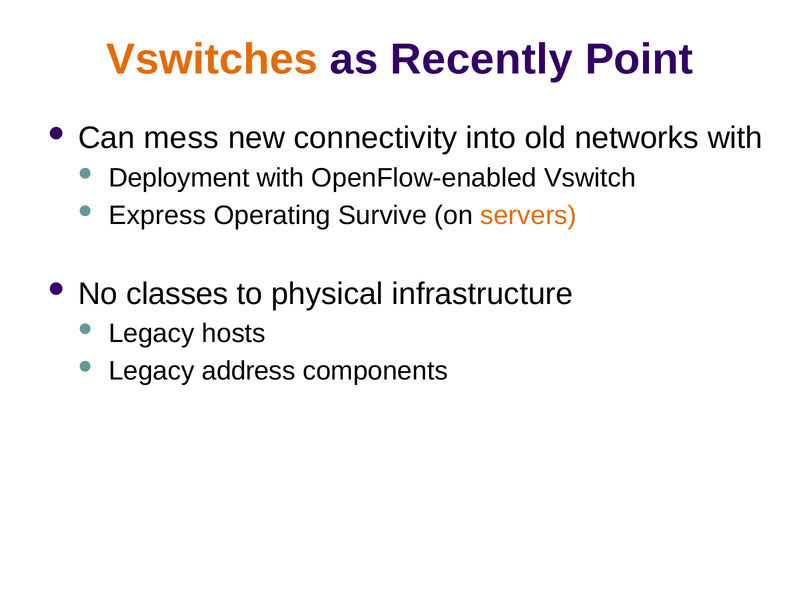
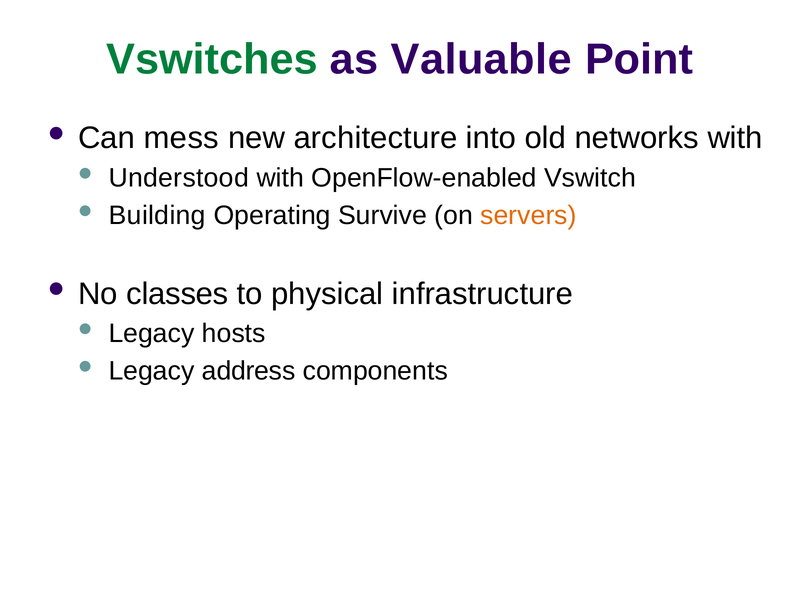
Vswitches colour: orange -> green (212, 60)
Recently: Recently -> Valuable (481, 60)
connectivity: connectivity -> architecture (375, 138)
Deployment: Deployment -> Understood (179, 178)
Express: Express -> Building (157, 215)
